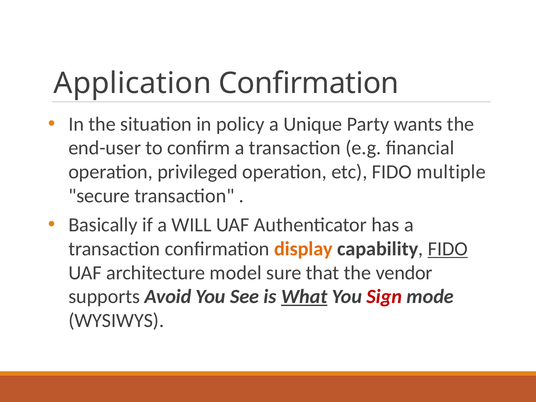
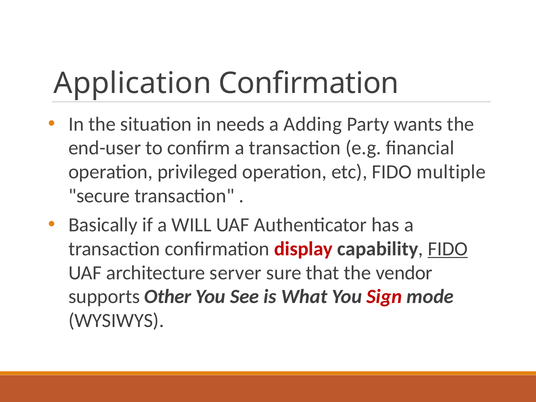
policy: policy -> needs (240, 124)
Unique: Unique -> Adding (313, 124)
display colour: orange -> red (303, 249)
model: model -> server (236, 273)
Avoid: Avoid -> Other (168, 297)
What underline: present -> none (304, 297)
